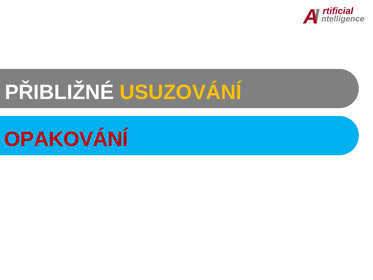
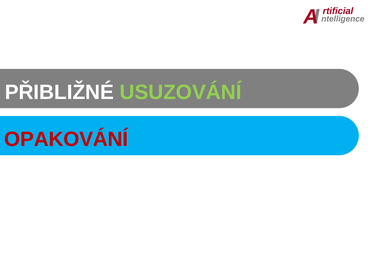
USUZOVÁNÍ colour: yellow -> light green (181, 92)
